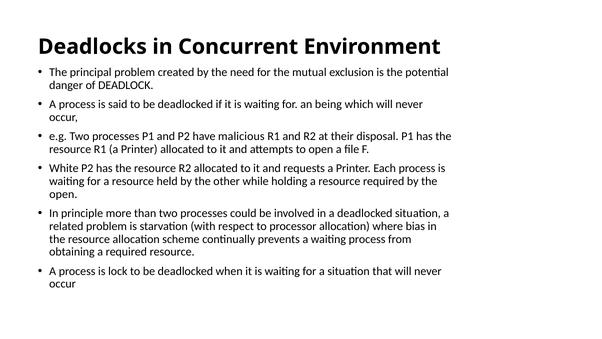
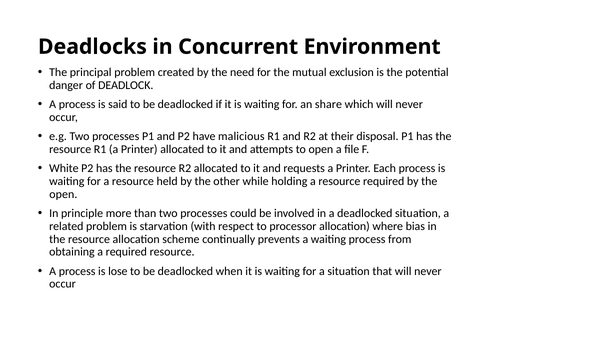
being: being -> share (328, 104)
lock: lock -> lose (118, 271)
